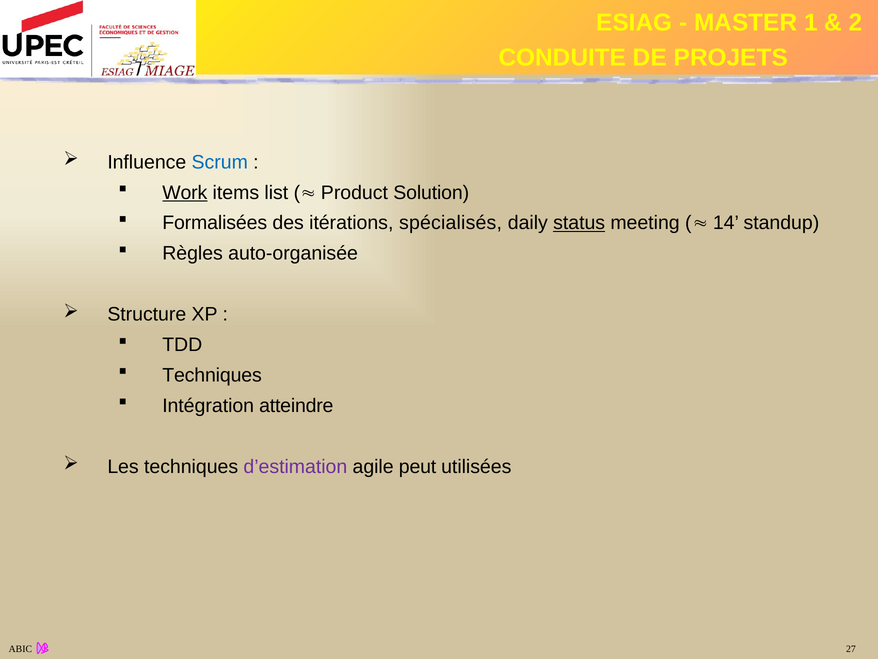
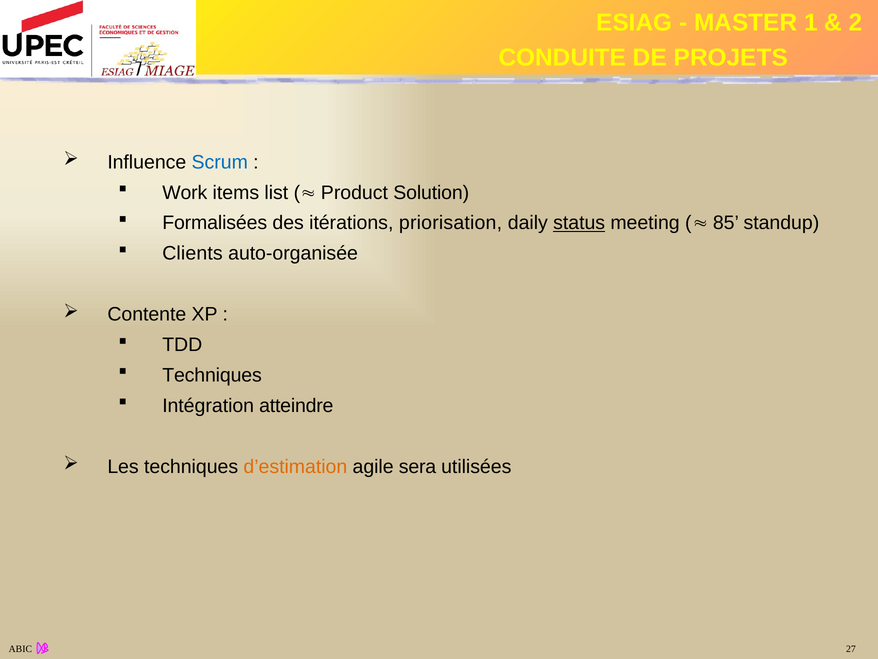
Work underline: present -> none (185, 192)
spécialisés: spécialisés -> priorisation (451, 223)
14: 14 -> 85 (726, 223)
Règles: Règles -> Clients (192, 253)
Structure: Structure -> Contente (147, 314)
d’estimation colour: purple -> orange (295, 466)
peut: peut -> sera (418, 466)
